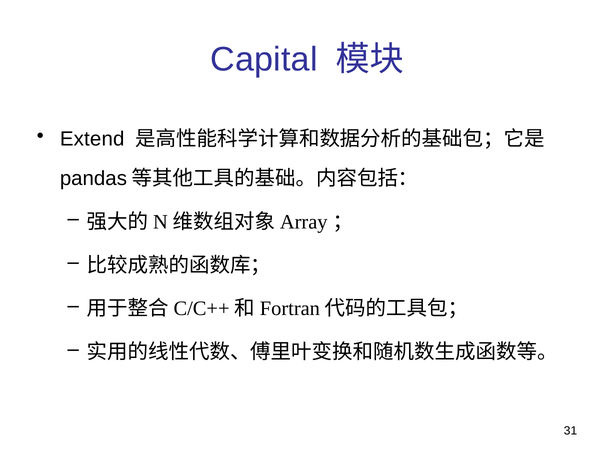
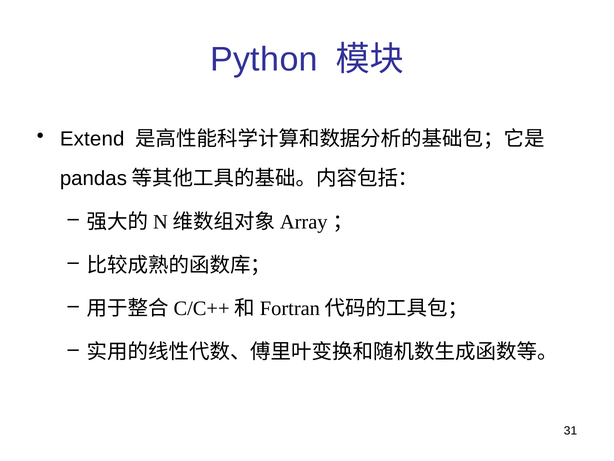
Capital: Capital -> Python (264, 59)
